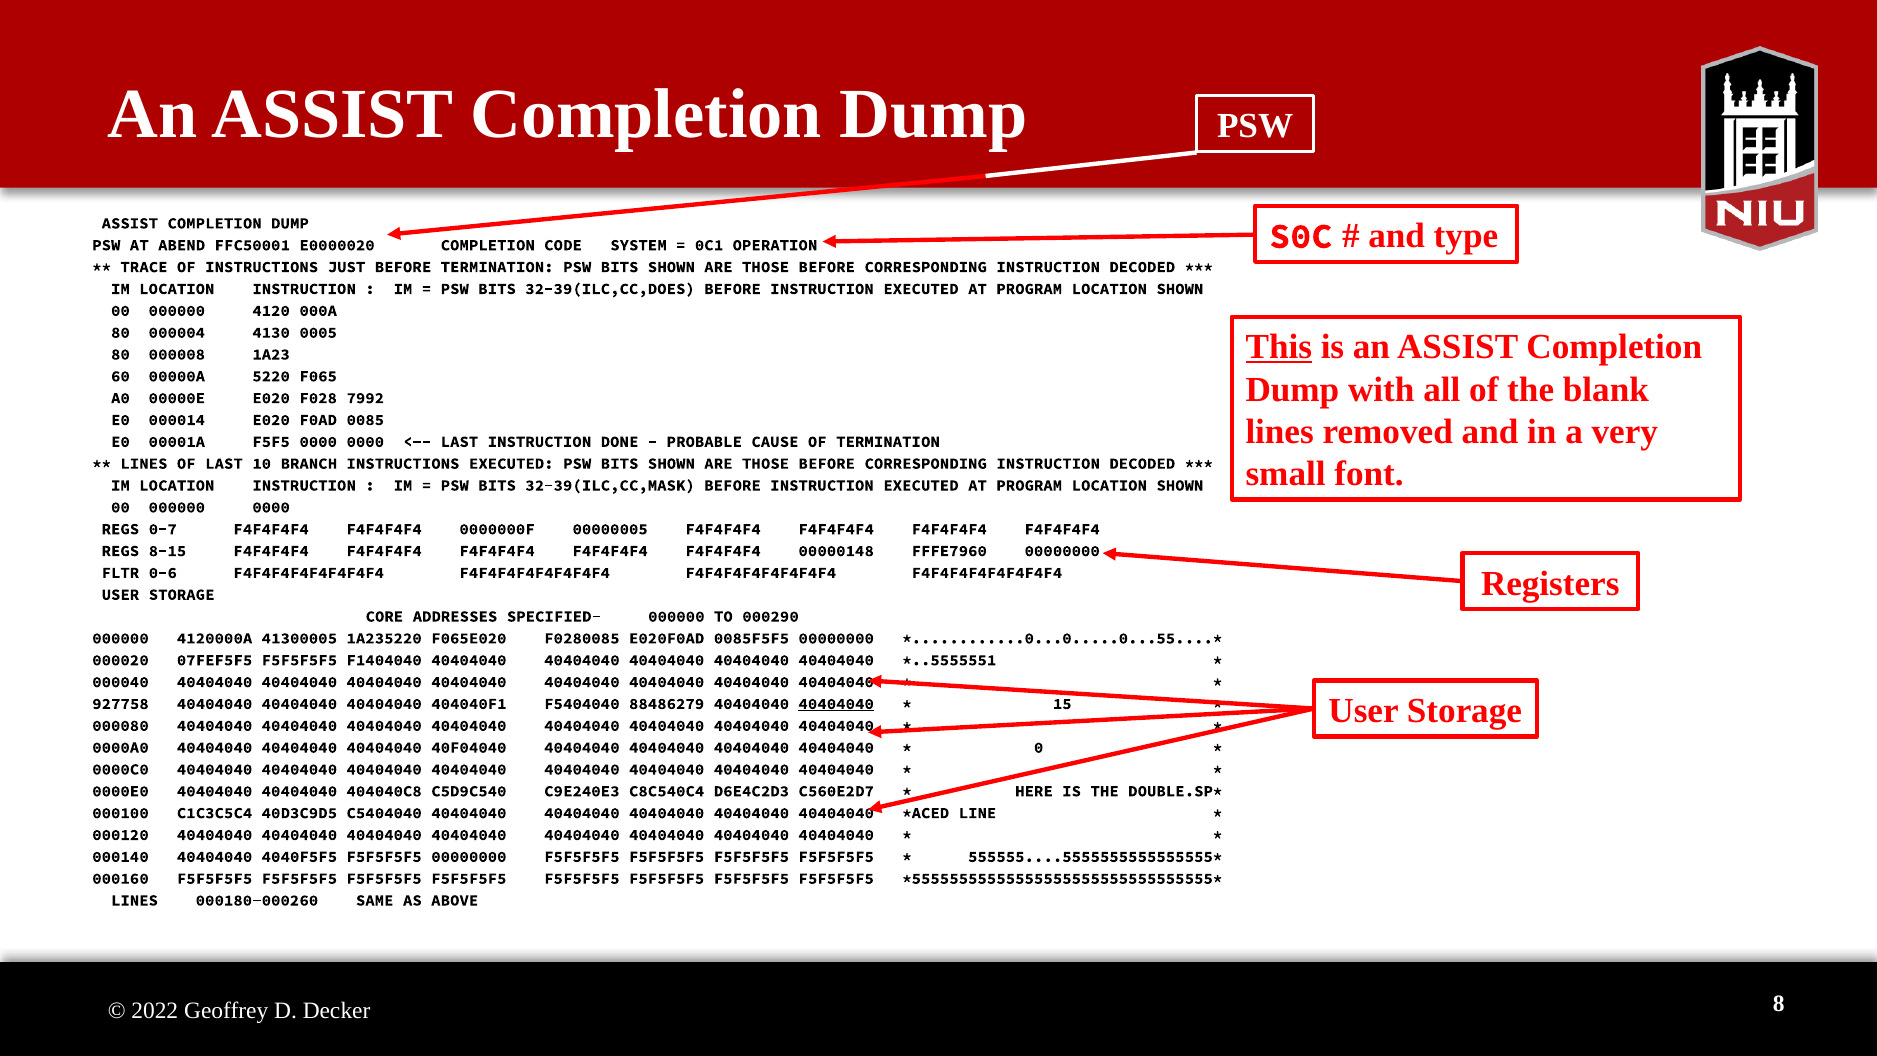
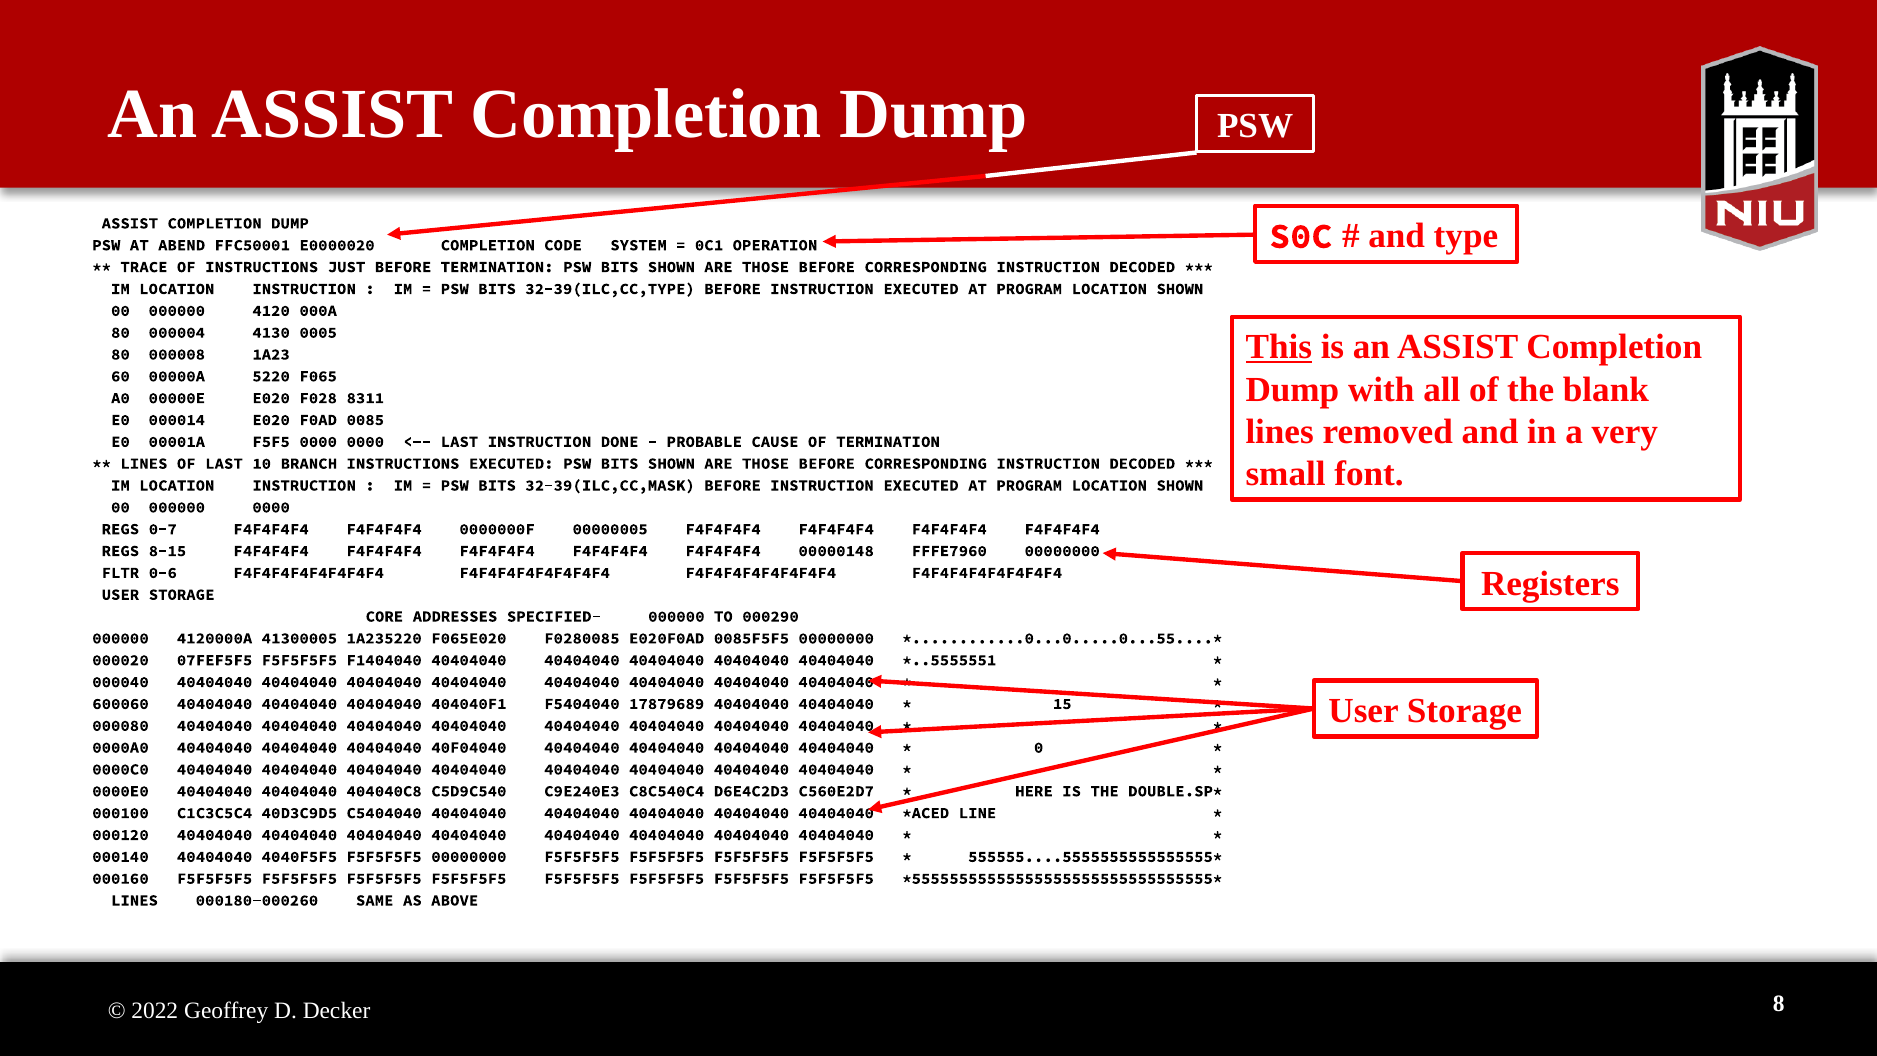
32-39(ILC,CC,DOES: 32-39(ILC,CC,DOES -> 32-39(ILC,CC,TYPE (610, 289)
7992: 7992 -> 8311 (365, 398)
927758: 927758 -> 600060 (121, 704)
88486279: 88486279 -> 17879689 (667, 704)
40404040 underline: present -> none (836, 704)
